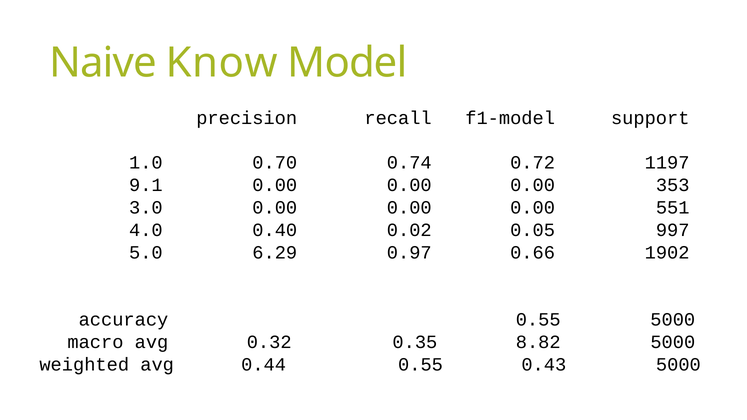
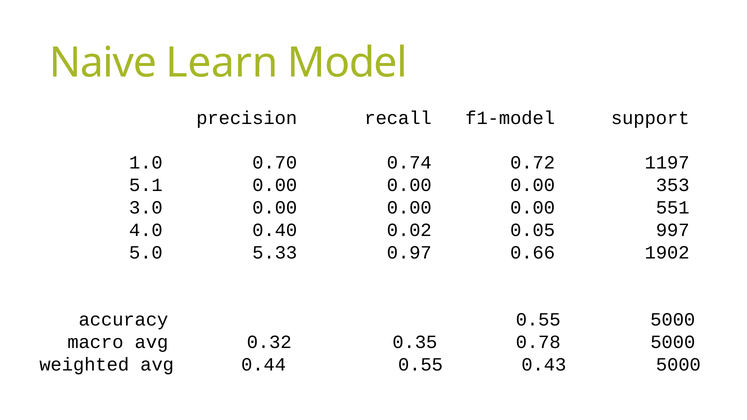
Know: Know -> Learn (222, 63)
9.1: 9.1 -> 5.1 (146, 185)
6.29: 6.29 -> 5.33 (275, 253)
8.82: 8.82 -> 0.78 (538, 342)
